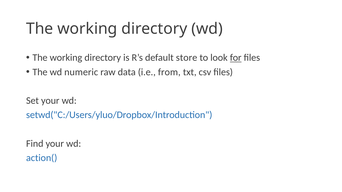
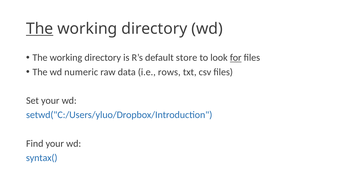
The underline: none -> present (40, 29)
from: from -> rows (169, 72)
action(: action( -> syntax( (42, 158)
